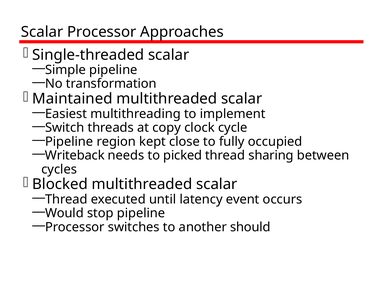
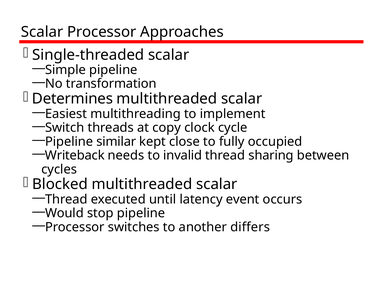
Maintained: Maintained -> Determines (72, 99)
region: region -> similar (116, 142)
picked: picked -> invalid (183, 156)
should: should -> differs (250, 227)
